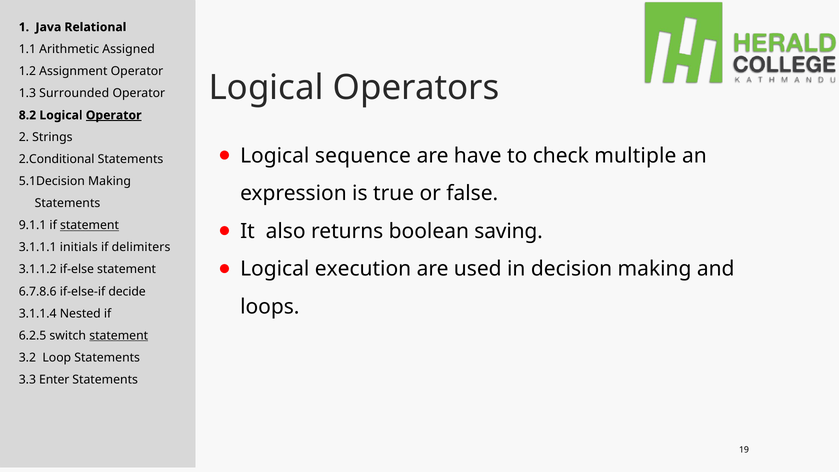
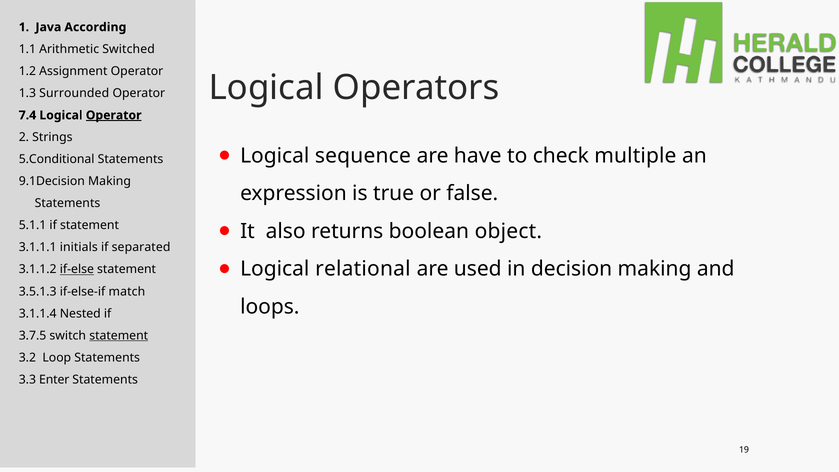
Relational: Relational -> According (95, 27)
Assigned: Assigned -> Switched (129, 49)
8.2: 8.2 -> 7.4 (27, 115)
2.Conditional: 2.Conditional -> 5.Conditional (57, 159)
5.1Decision: 5.1Decision -> 9.1Decision (52, 181)
saving: saving -> object (508, 231)
9.1.1: 9.1.1 -> 5.1.1 (33, 225)
statement underline: present -> none (89, 225)
delimiters: delimiters -> separated (141, 247)
execution: execution -> relational (363, 269)
if-else underline: none -> present (77, 269)
6.7.8.6: 6.7.8.6 -> 3.5.1.3 (38, 291)
decide: decide -> match (127, 291)
6.2.5: 6.2.5 -> 3.7.5 (33, 335)
